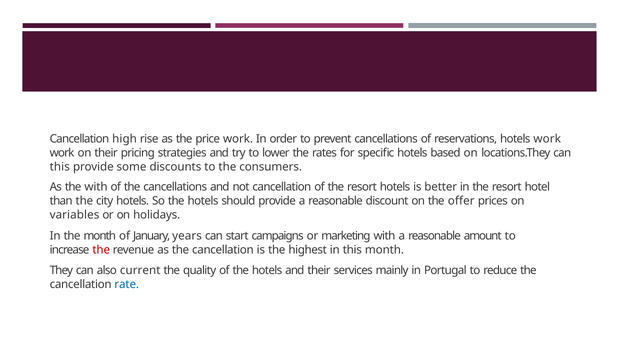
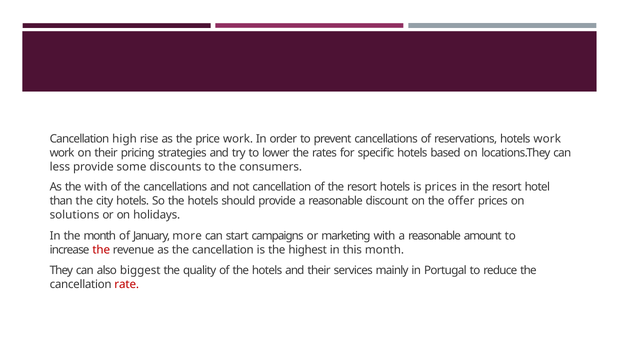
this: this -> less (60, 167)
is better: better -> prices (441, 187)
variables: variables -> solutions (75, 215)
years: years -> more (187, 236)
current: current -> biggest (140, 271)
rate colour: blue -> red (127, 284)
